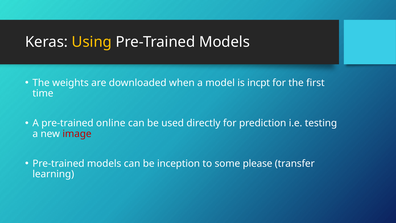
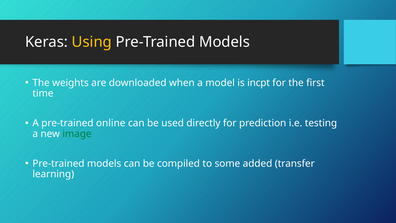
image colour: red -> green (77, 134)
inception: inception -> compiled (178, 163)
please: please -> added (257, 163)
